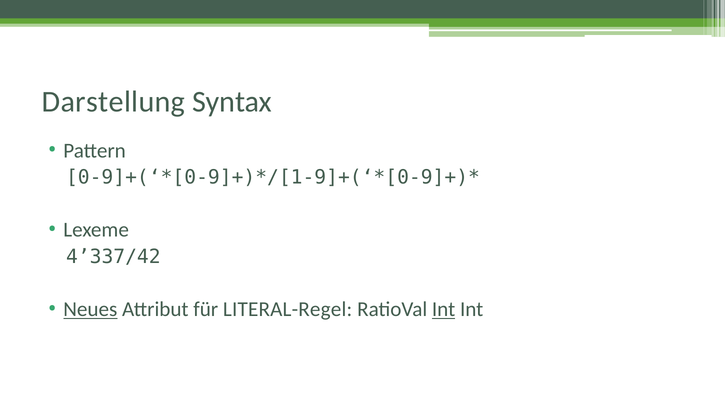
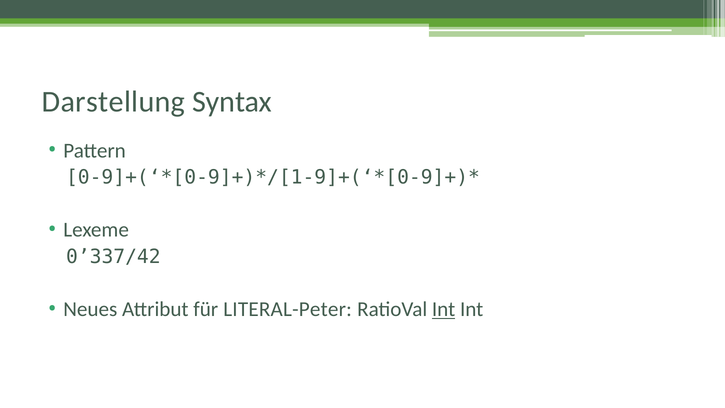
4’337/42: 4’337/42 -> 0’337/42 (113, 257)
Neues underline: present -> none (90, 309)
LITERAL-Regel: LITERAL-Regel -> LITERAL-Peter (288, 309)
